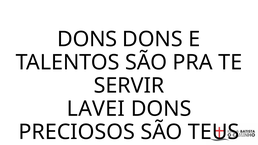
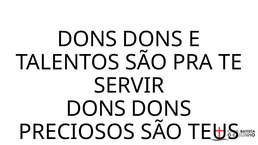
LAVEI: LAVEI -> DONS (96, 109)
